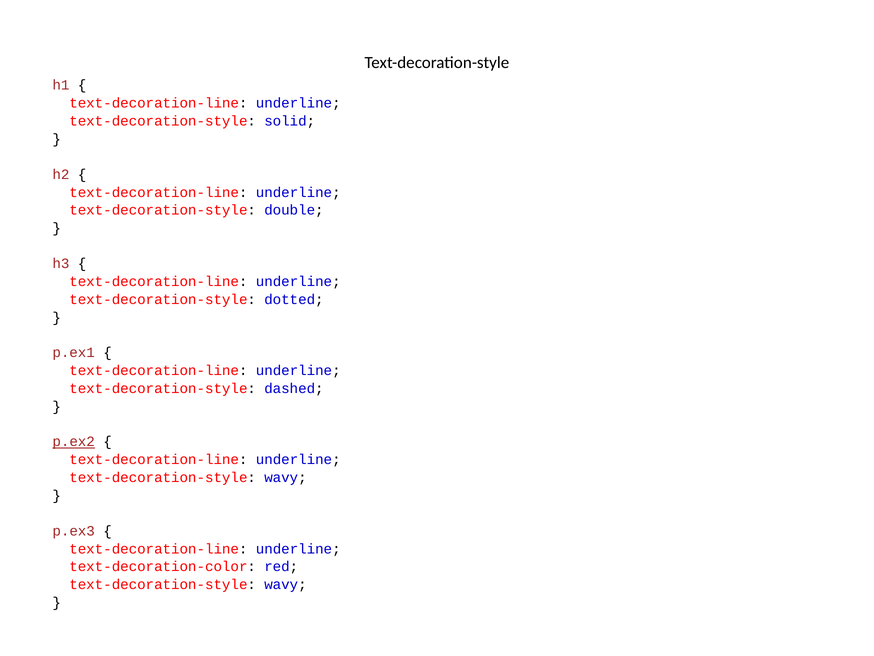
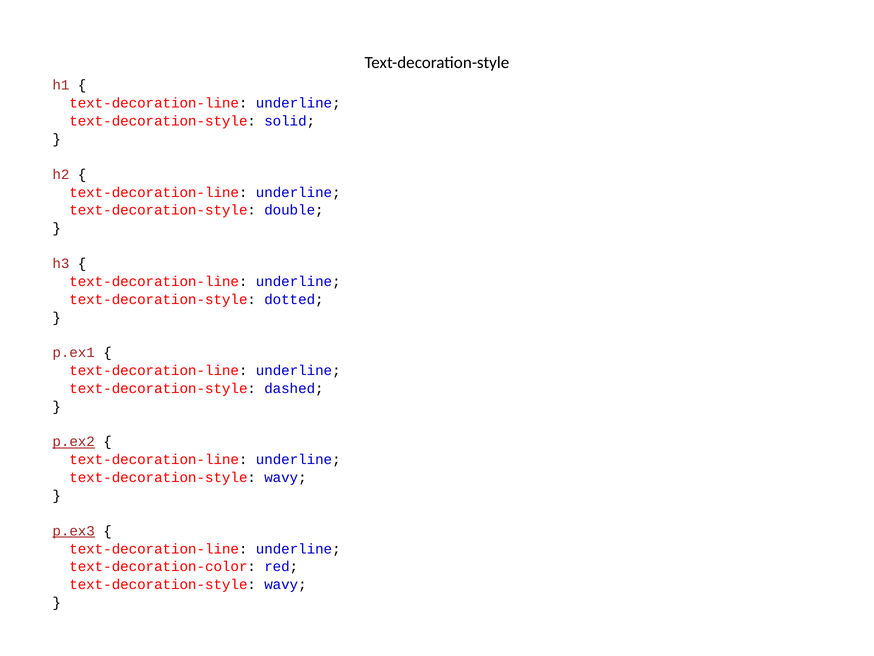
p.ex3 underline: none -> present (74, 530)
